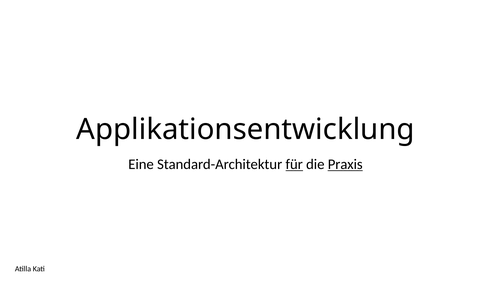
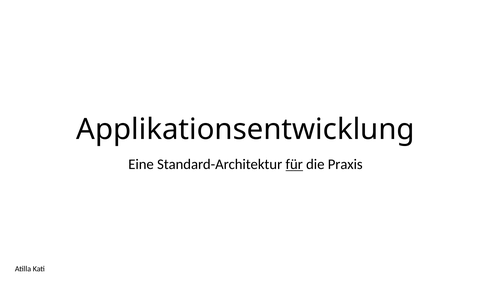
Praxis underline: present -> none (345, 165)
